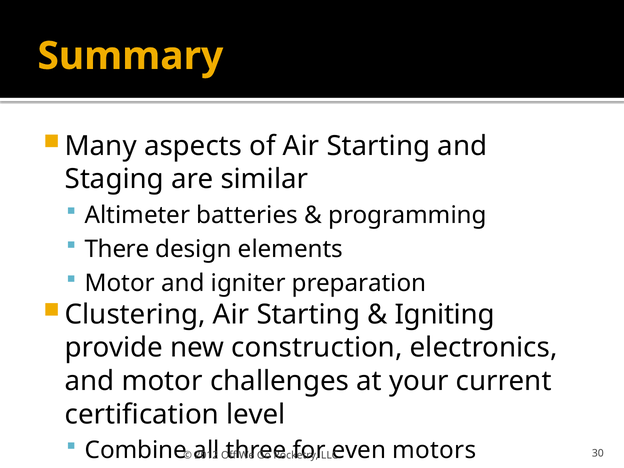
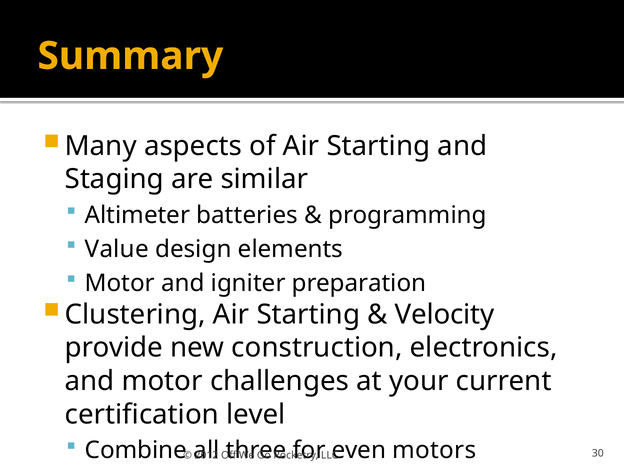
There: There -> Value (117, 249)
Igniting: Igniting -> Velocity (445, 315)
